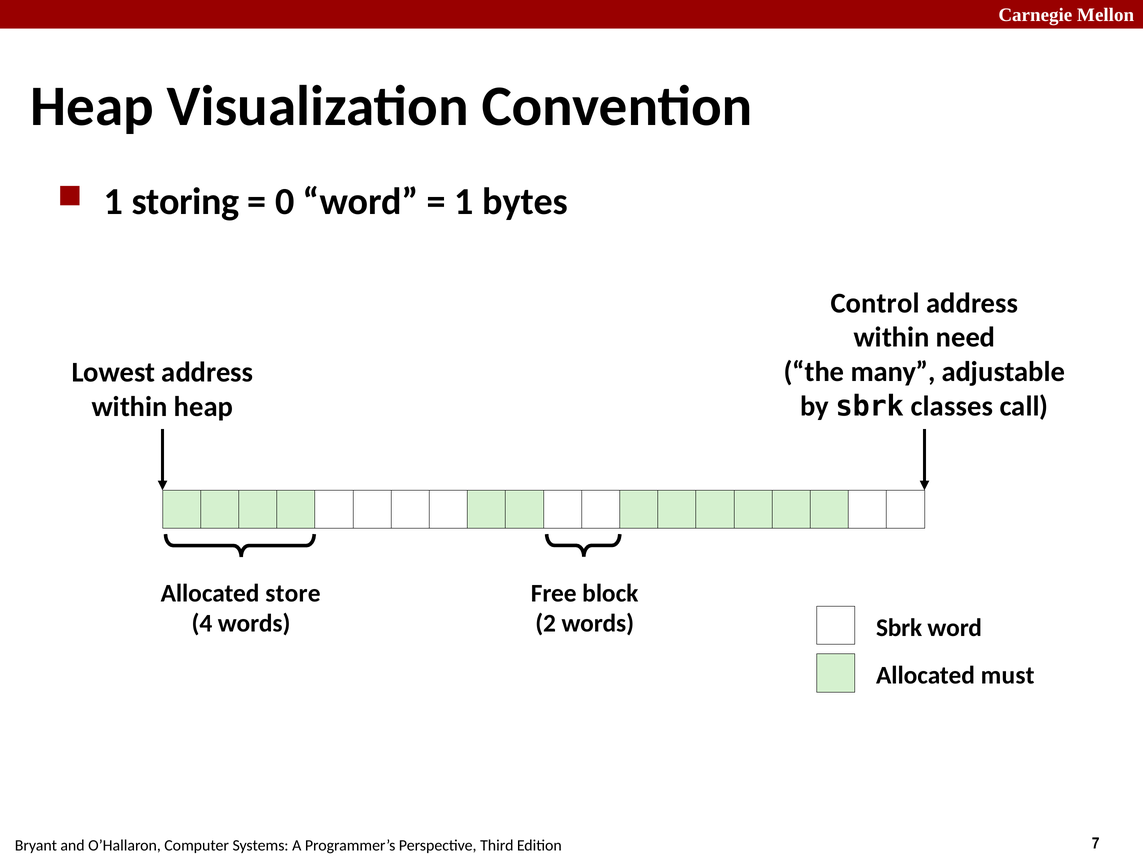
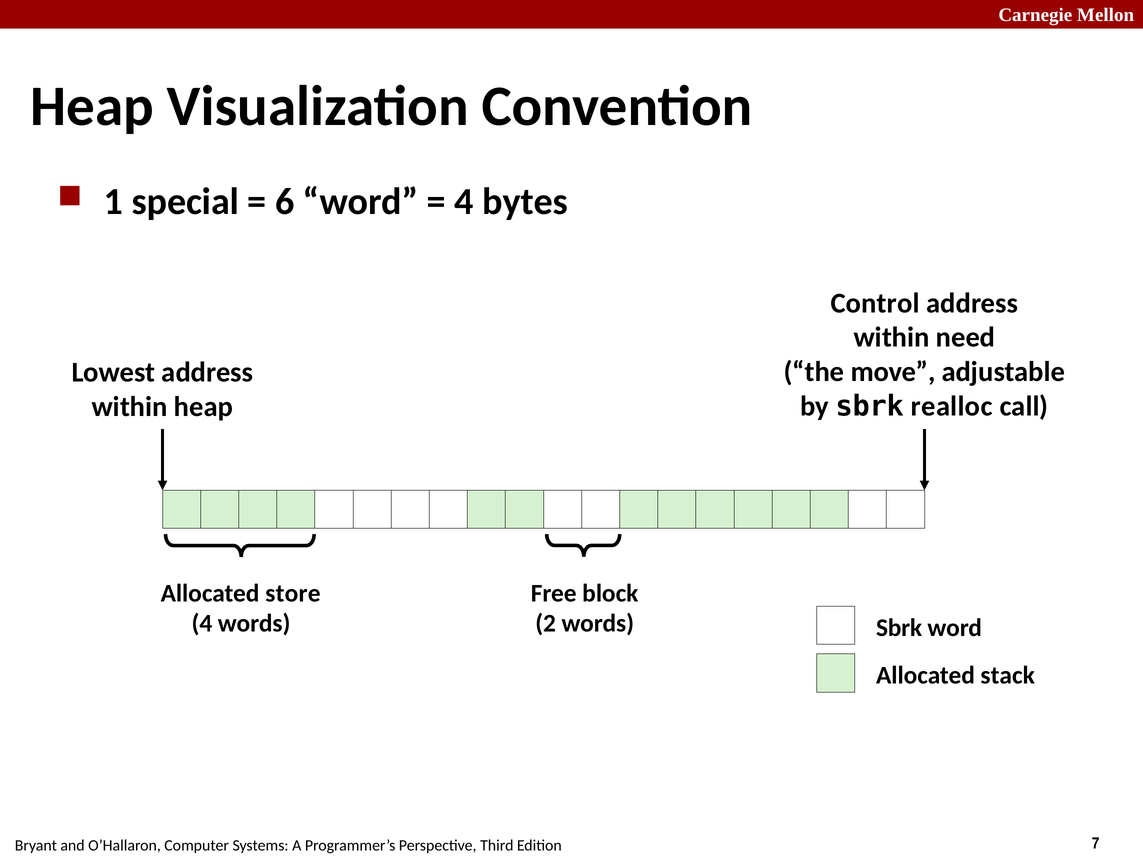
storing: storing -> special (185, 202)
0: 0 -> 6 (285, 202)
1: 1 -> 4 (464, 202)
many: many -> move (893, 371)
classes: classes -> realloc (952, 406)
must: must -> stack (1008, 675)
